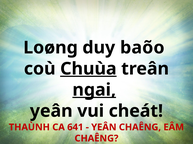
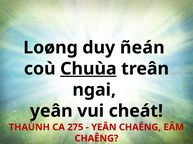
baõo: baõo -> ñeán (142, 48)
ngai underline: present -> none (94, 90)
641: 641 -> 275 (75, 128)
